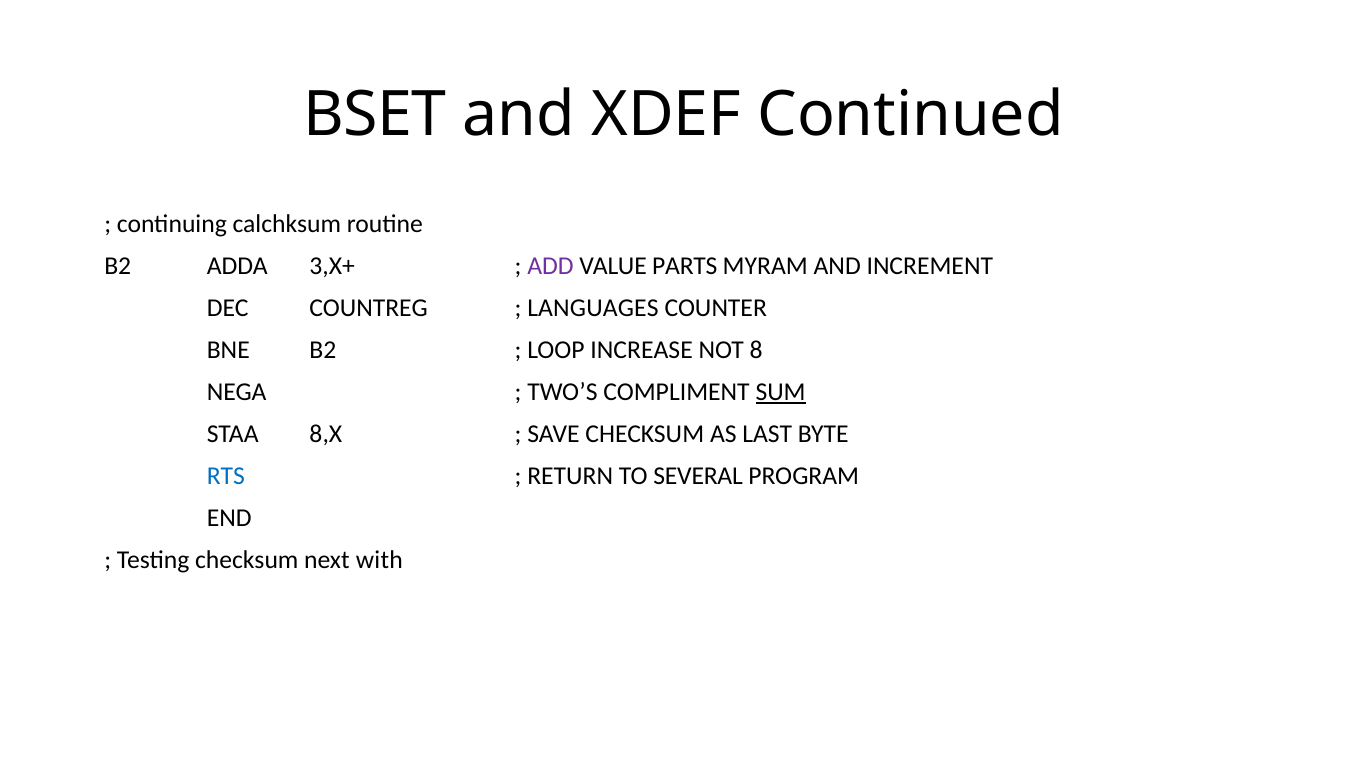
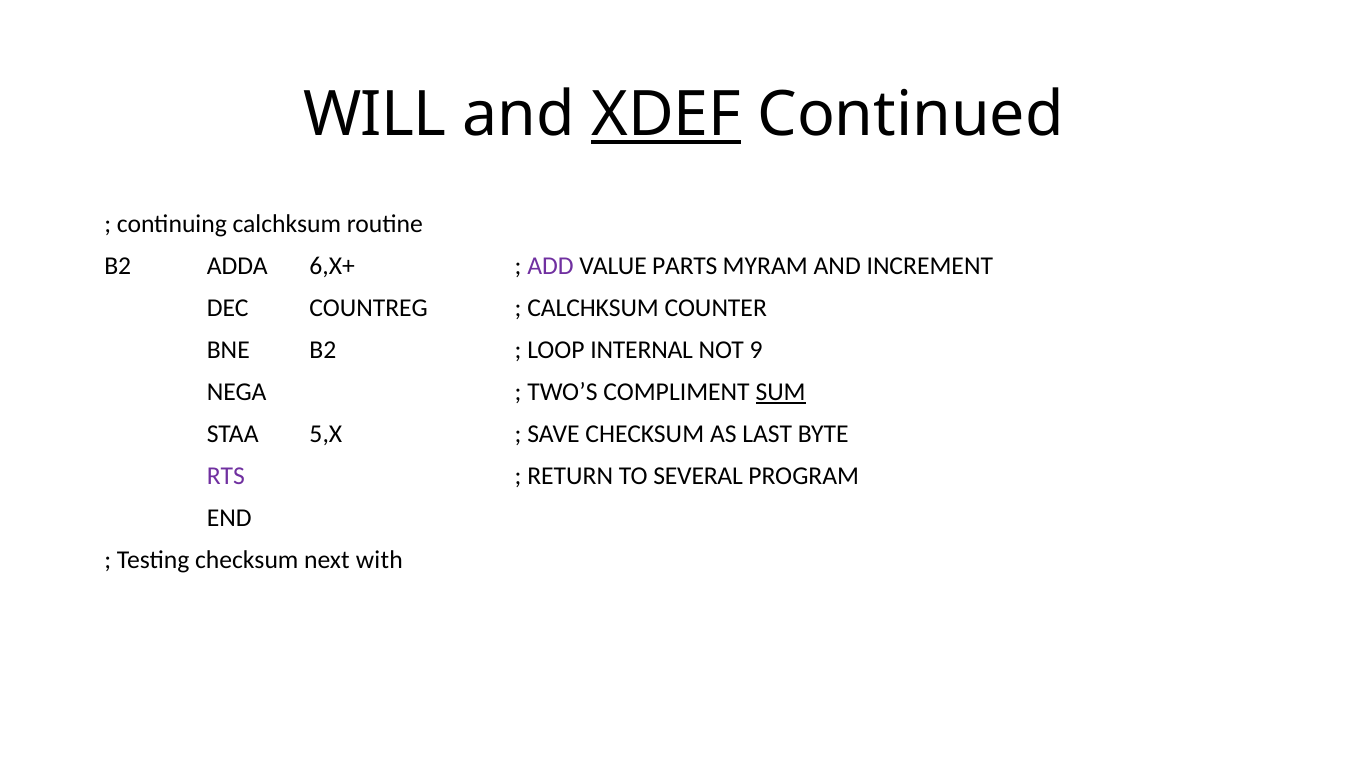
BSET: BSET -> WILL (375, 115)
XDEF underline: none -> present (666, 115)
3,X+: 3,X+ -> 6,X+ (332, 266)
LANGUAGES: LANGUAGES -> CALCHKSUM (593, 308)
INCREASE: INCREASE -> INTERNAL (642, 350)
8: 8 -> 9 (756, 350)
8,X: 8,X -> 5,X (326, 434)
RTS colour: blue -> purple (226, 475)
